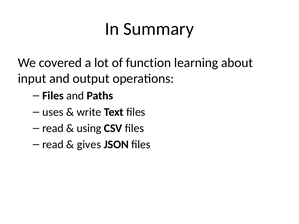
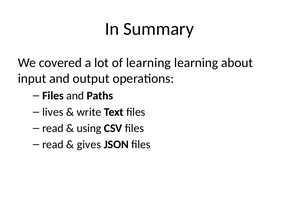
of function: function -> learning (148, 63)
uses: uses -> lives (53, 112)
